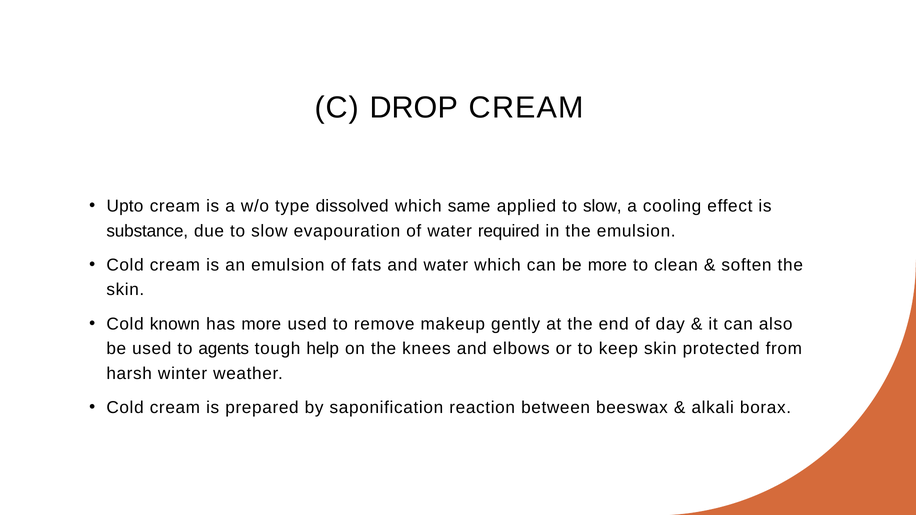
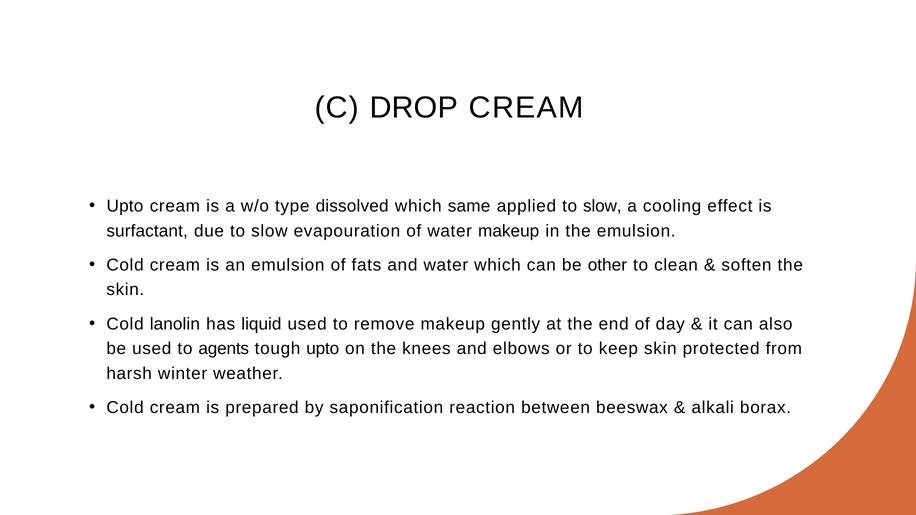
substance: substance -> surfactant (147, 231)
water required: required -> makeup (509, 231)
be more: more -> other (607, 265)
known: known -> lanolin (175, 324)
has more: more -> liquid (261, 324)
tough help: help -> upto (323, 349)
